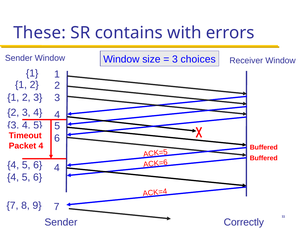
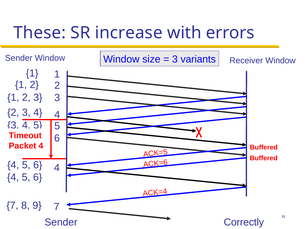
contains: contains -> increase (129, 33)
choices: choices -> variants (198, 59)
